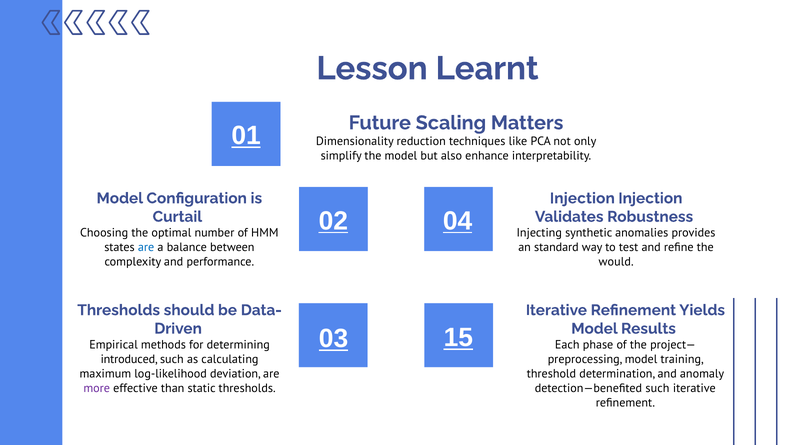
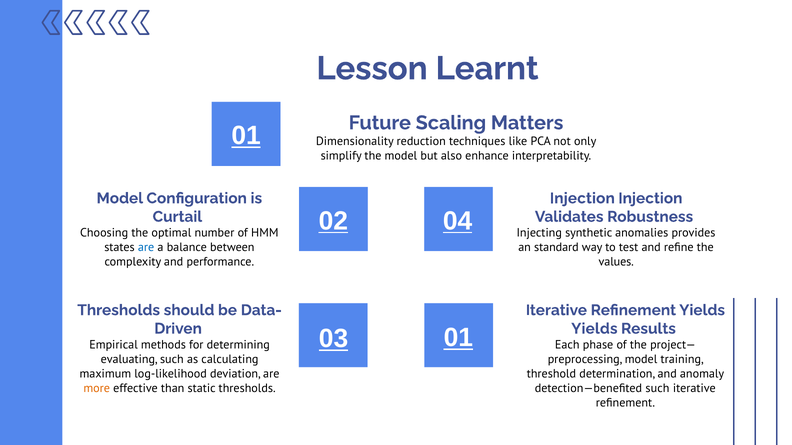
would: would -> values (616, 262)
Model: Model -> Yields (594, 329)
03 15: 15 -> 01 (458, 338)
introduced: introduced -> evaluating (129, 360)
more colour: purple -> orange (97, 389)
